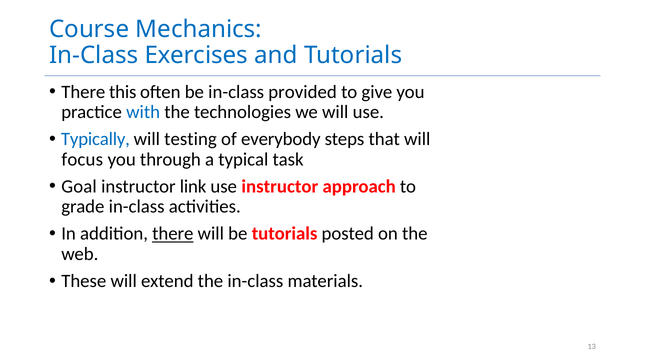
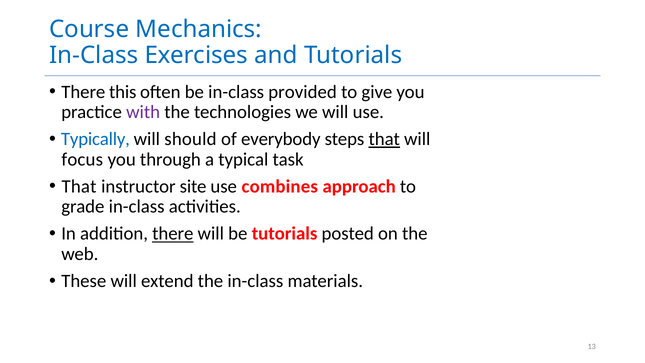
with colour: blue -> purple (143, 112)
testing: testing -> should (190, 139)
that underline: none -> present (384, 139)
Goal: Goal -> That (79, 186)
link: link -> site (193, 186)
use instructor: instructor -> combines (280, 186)
